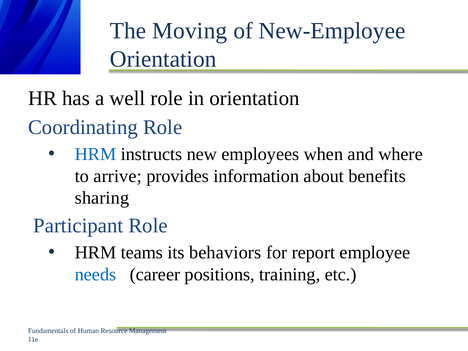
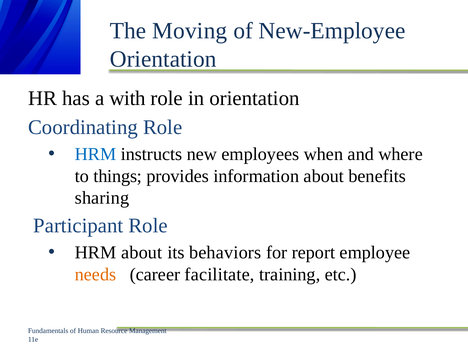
well: well -> with (128, 98)
arrive: arrive -> things (118, 176)
HRM teams: teams -> about (142, 253)
needs colour: blue -> orange (96, 274)
positions: positions -> facilitate (220, 274)
